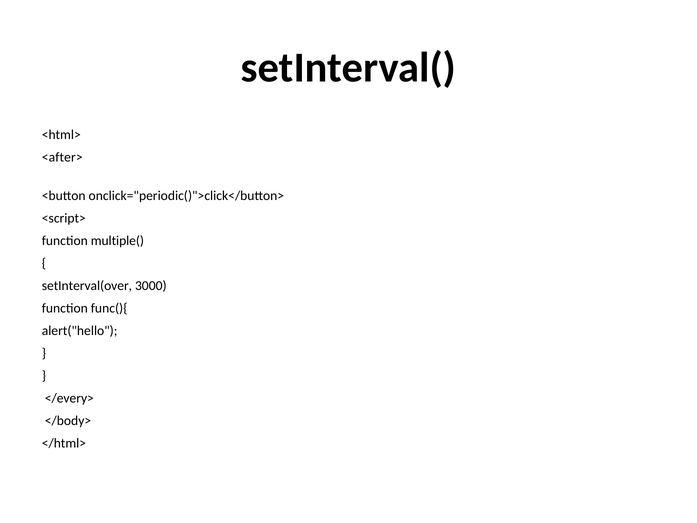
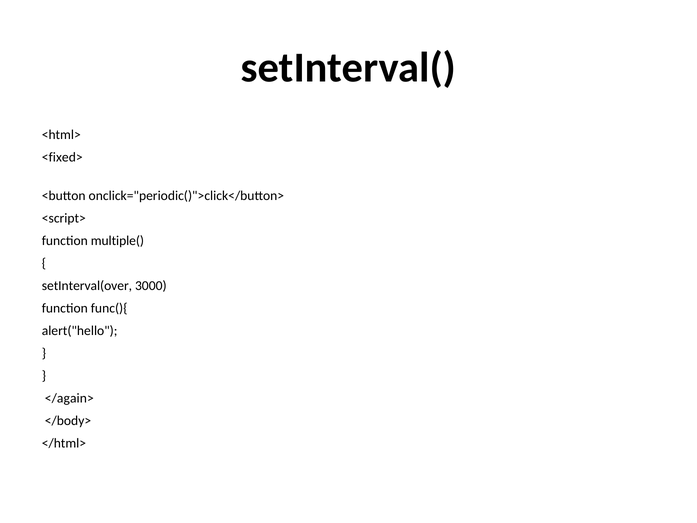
<after>: <after> -> <fixed> (62, 157)
</every>: </every> -> </again> (69, 398)
